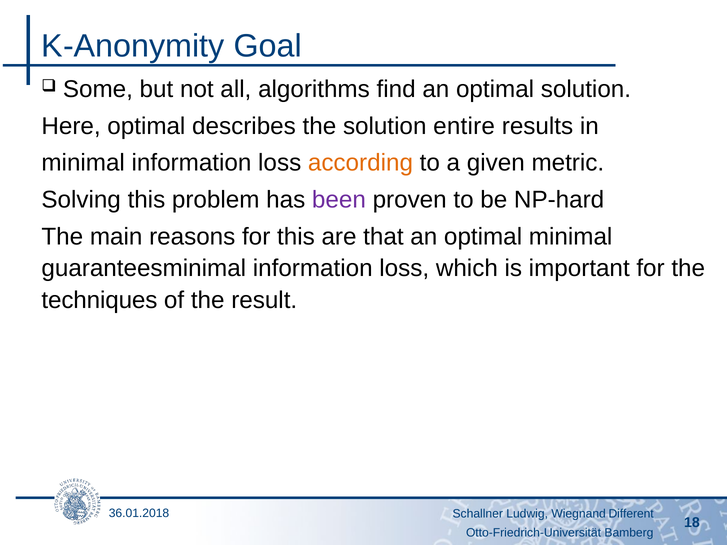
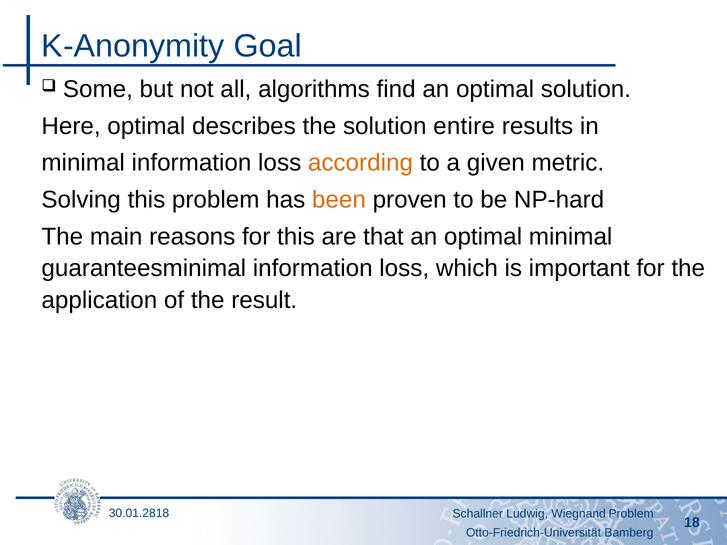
been colour: purple -> orange (339, 200)
techniques: techniques -> application (99, 301)
36.01.2018: 36.01.2018 -> 30.01.2818 (139, 513)
Wiegnand Different: Different -> Problem (631, 514)
